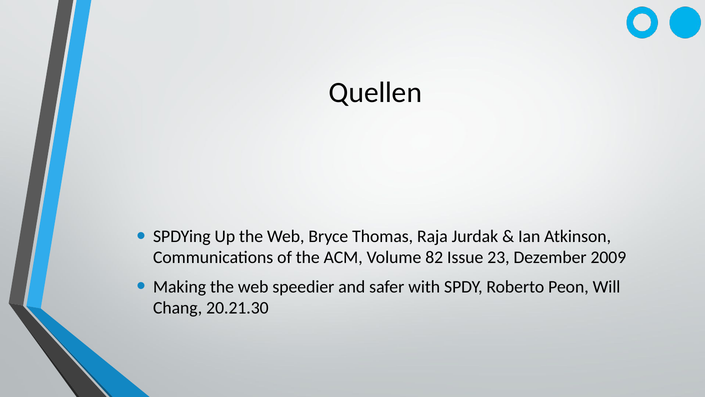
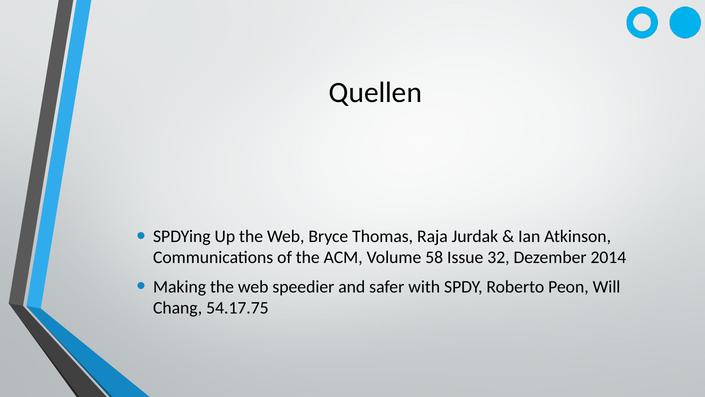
82: 82 -> 58 (434, 257)
23: 23 -> 32 (498, 257)
2009: 2009 -> 2014 (608, 257)
20.21.30: 20.21.30 -> 54.17.75 (237, 308)
